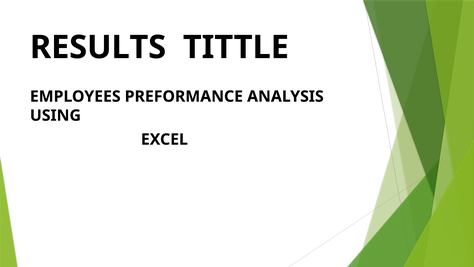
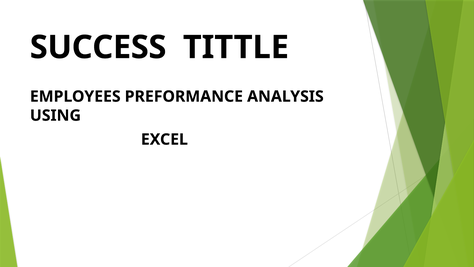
RESULTS: RESULTS -> SUCCESS (98, 47)
